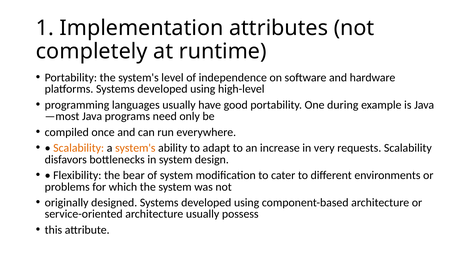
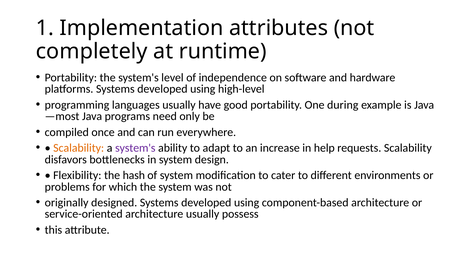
system's colour: orange -> purple (135, 148)
very: very -> help (324, 148)
bear: bear -> hash (134, 175)
